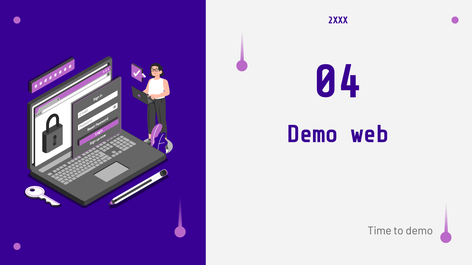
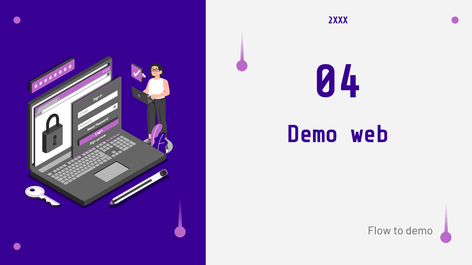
Time: Time -> Flow (379, 231)
